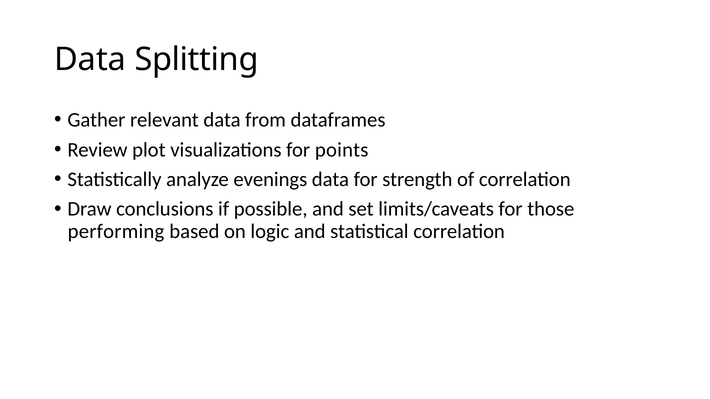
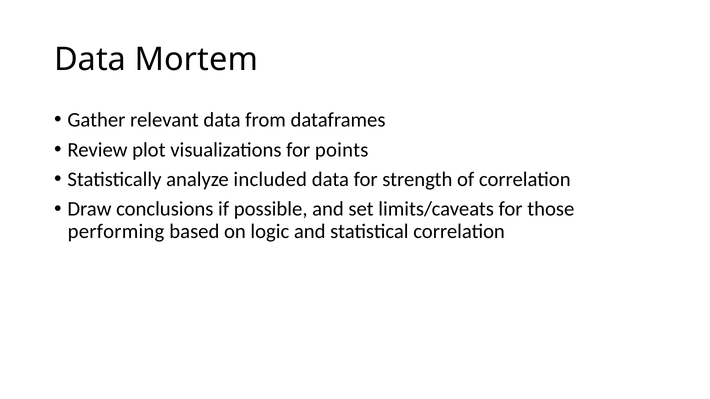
Splitting: Splitting -> Mortem (196, 60)
evenings: evenings -> included (270, 180)
